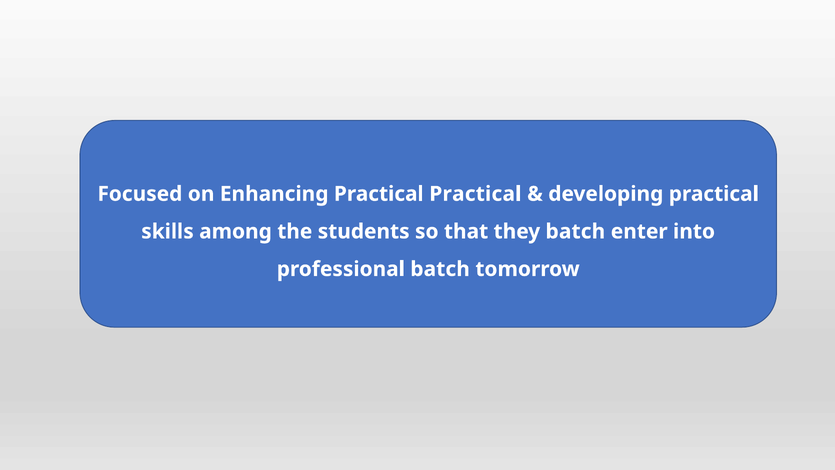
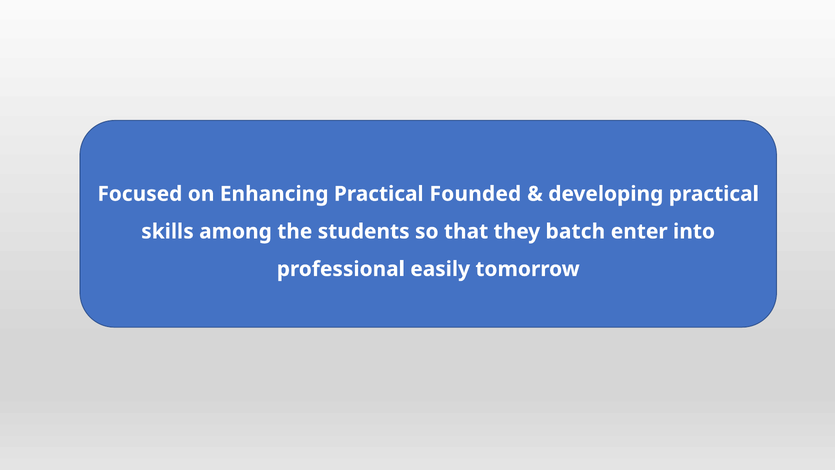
Practical Practical: Practical -> Founded (475, 194)
professional batch: batch -> easily (440, 269)
